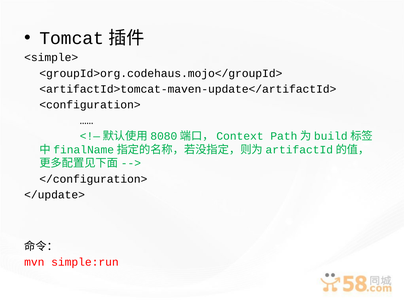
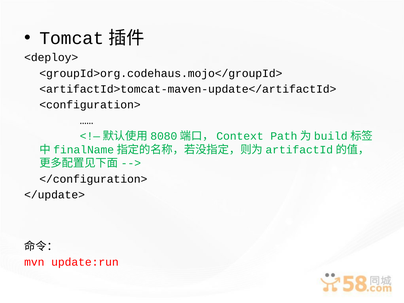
<simple>: <simple> -> <deploy> (51, 58)
simple:run: simple:run -> update:run (85, 262)
